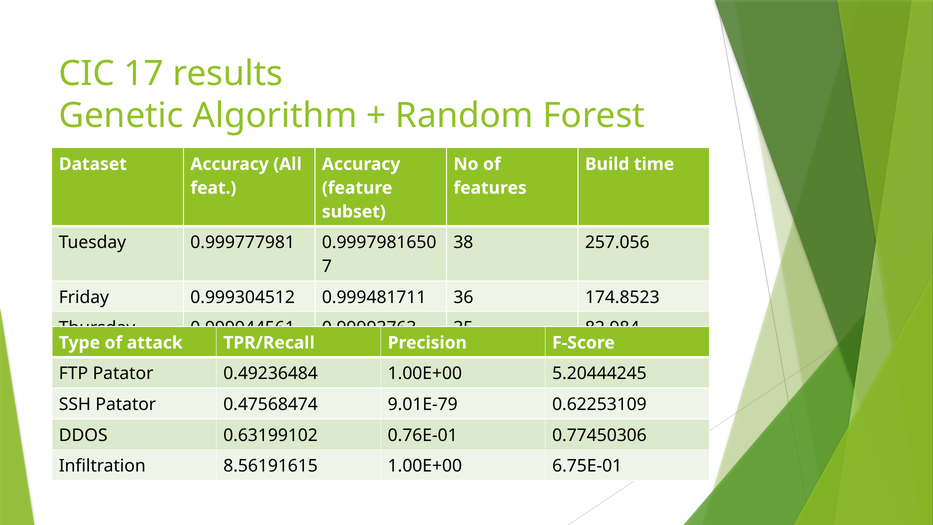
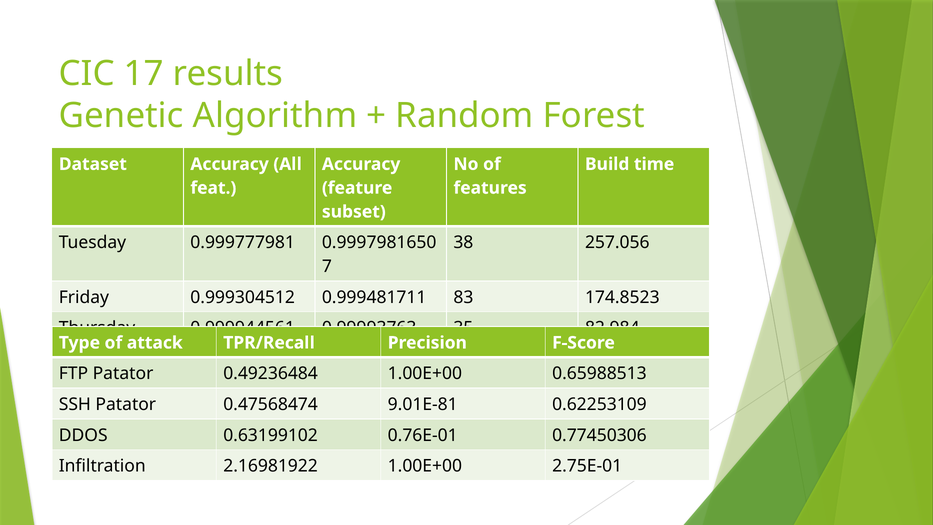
36: 36 -> 83 (463, 297)
5.20444245: 5.20444245 -> 0.65988513 (599, 373)
9.01E-79: 9.01E-79 -> 9.01E-81 (423, 404)
8.56191615: 8.56191615 -> 2.16981922 (271, 466)
6.75E-01: 6.75E-01 -> 2.75E-01 (587, 466)
